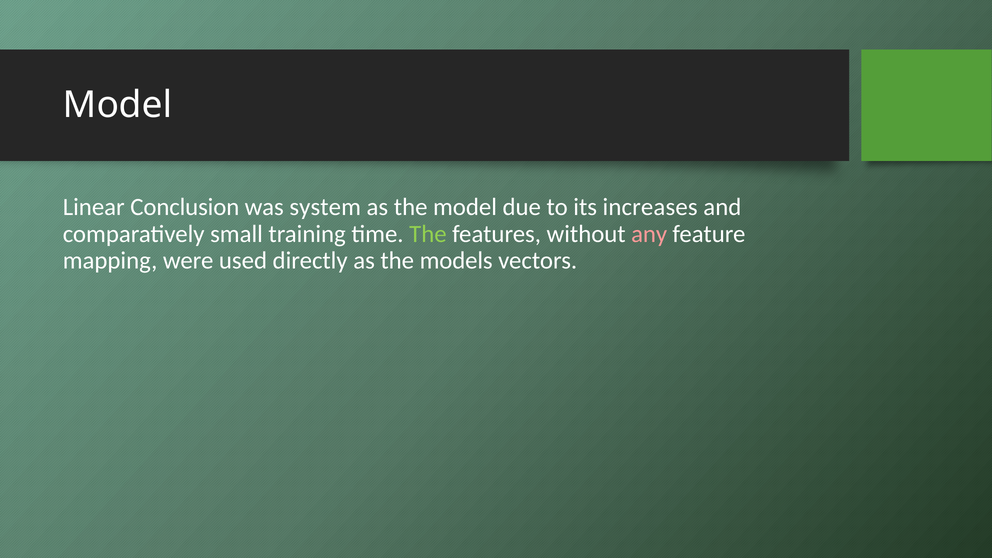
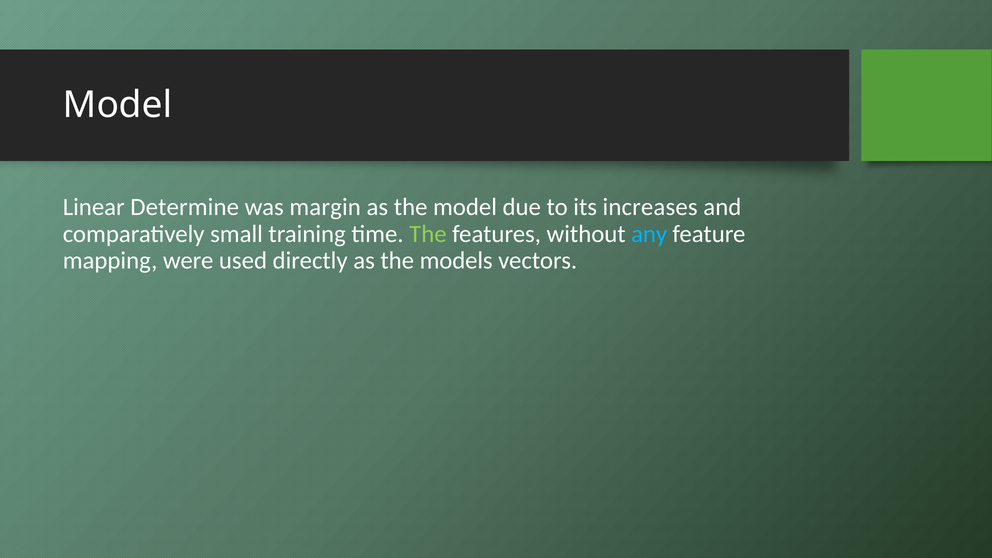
Conclusion: Conclusion -> Determine (185, 207)
system: system -> margin (325, 207)
any colour: pink -> light blue (649, 234)
